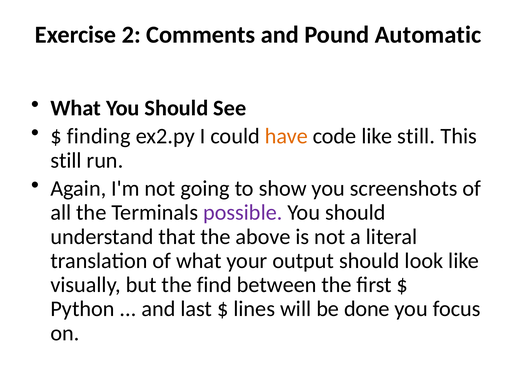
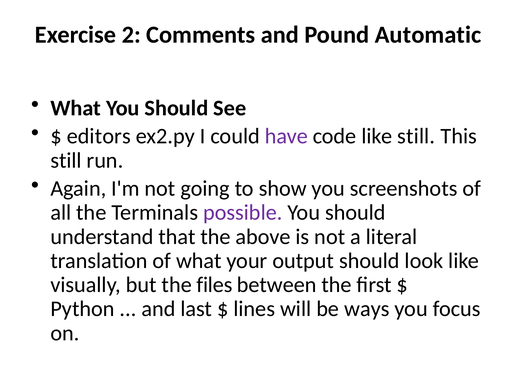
finding: finding -> editors (99, 136)
have colour: orange -> purple (286, 136)
find: find -> files (214, 285)
done: done -> ways (367, 309)
